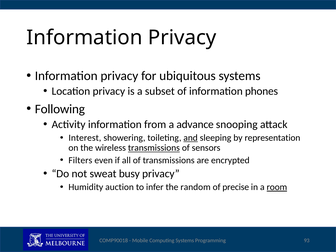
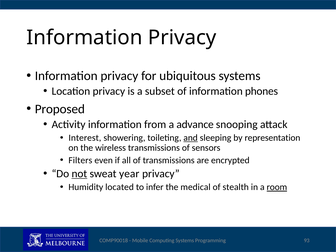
Following: Following -> Proposed (60, 109)
transmissions underline: present -> none (154, 148)
not underline: none -> present (79, 174)
busy: busy -> year (129, 174)
auction: auction -> located (120, 187)
random: random -> medical (196, 187)
precise: precise -> stealth (236, 187)
